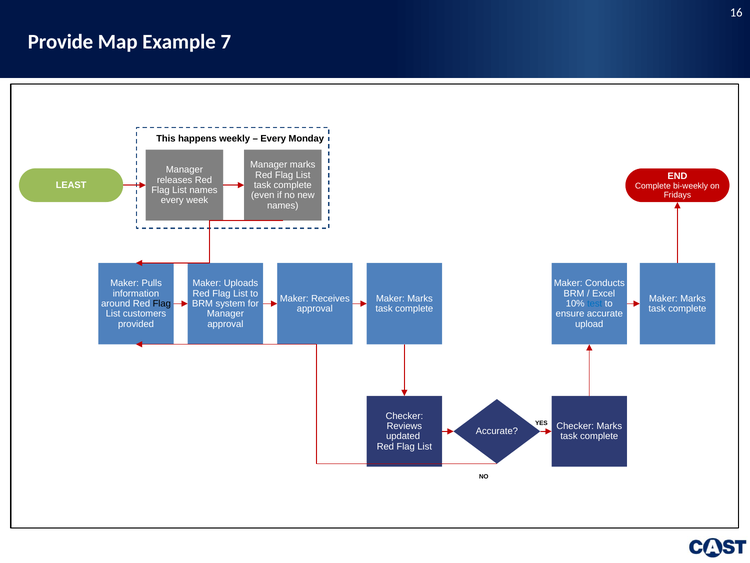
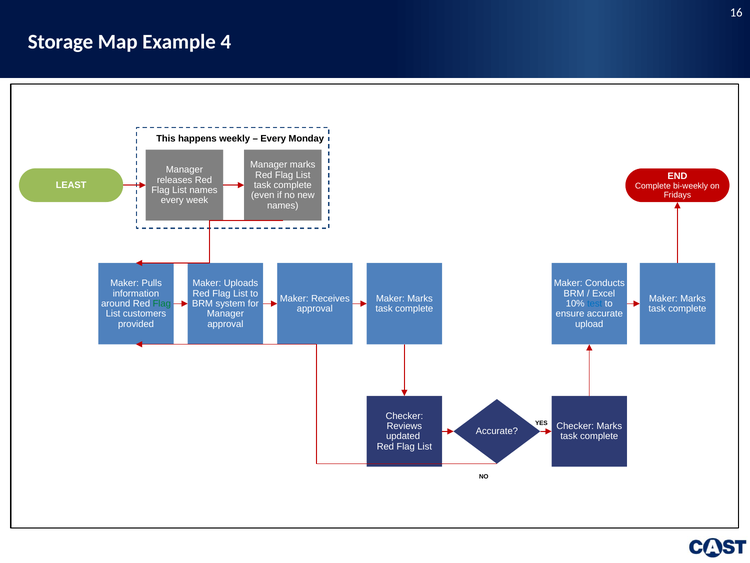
Provide: Provide -> Storage (61, 42)
7: 7 -> 4 (226, 42)
Flag colour: black -> green (162, 303)
